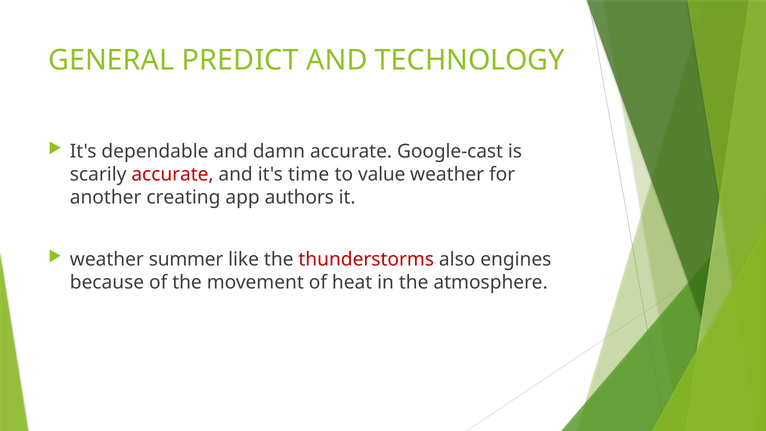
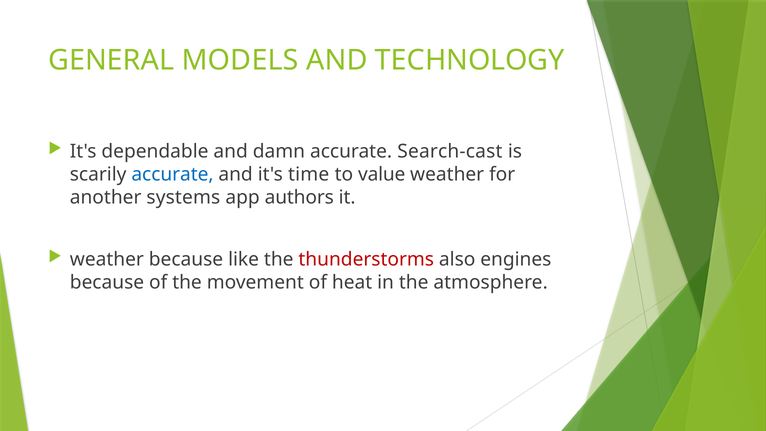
PREDICT: PREDICT -> MODELS (240, 60)
Google-cast: Google-cast -> Search-cast (450, 151)
accurate colour: red -> blue (172, 174)
creating: creating -> systems (183, 197)
weather summer: summer -> because (186, 259)
